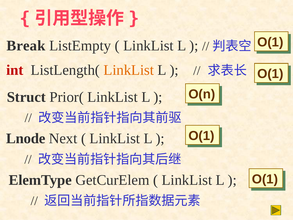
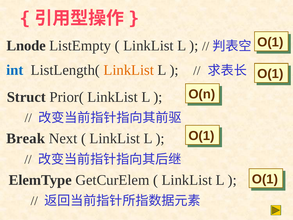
Break: Break -> Lnode (26, 46)
int colour: red -> blue (15, 70)
Lnode: Lnode -> Break (26, 138)
